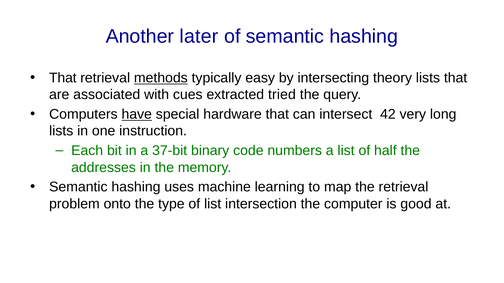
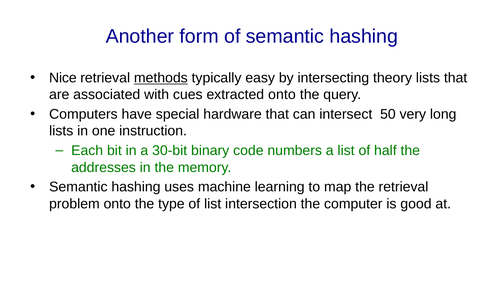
later: later -> form (199, 36)
That: That -> Nice (63, 78)
extracted tried: tried -> onto (282, 95)
have underline: present -> none (137, 114)
42: 42 -> 50 (388, 114)
37-bit: 37-bit -> 30-bit (170, 151)
